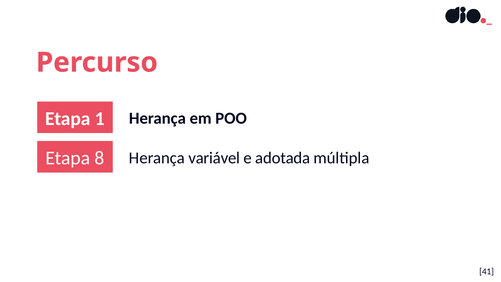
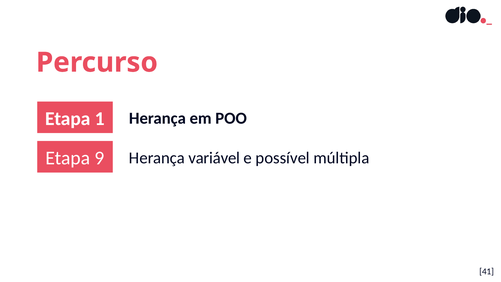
8: 8 -> 9 (99, 158)
adotada: adotada -> possível (283, 158)
